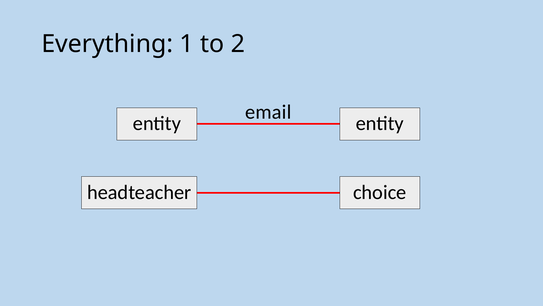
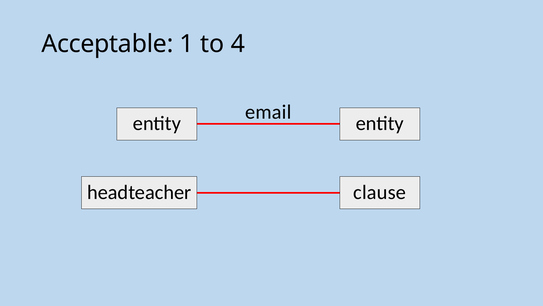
Everything: Everything -> Acceptable (107, 44)
2: 2 -> 4 (238, 44)
choice: choice -> clause (380, 192)
